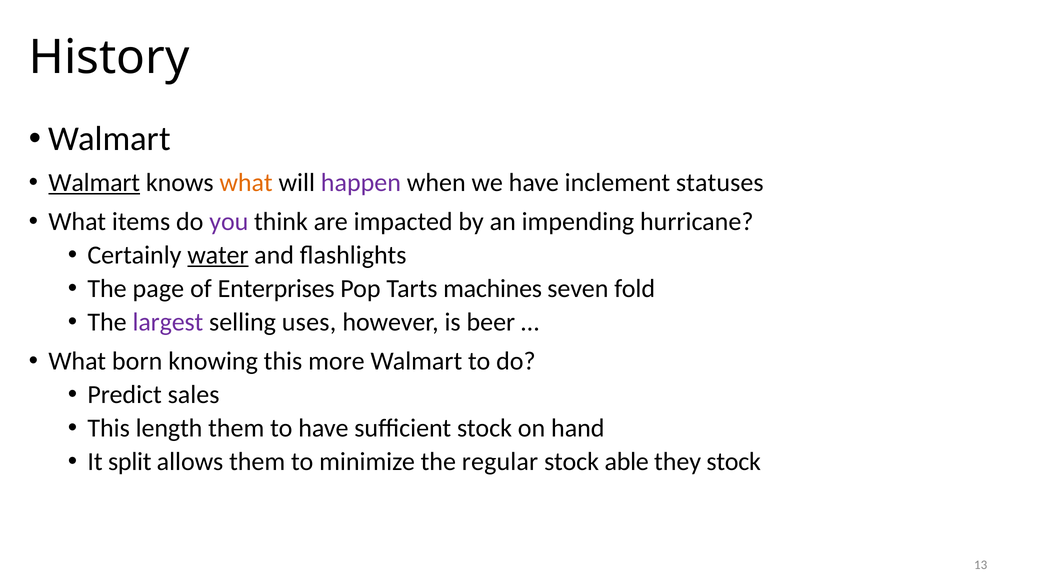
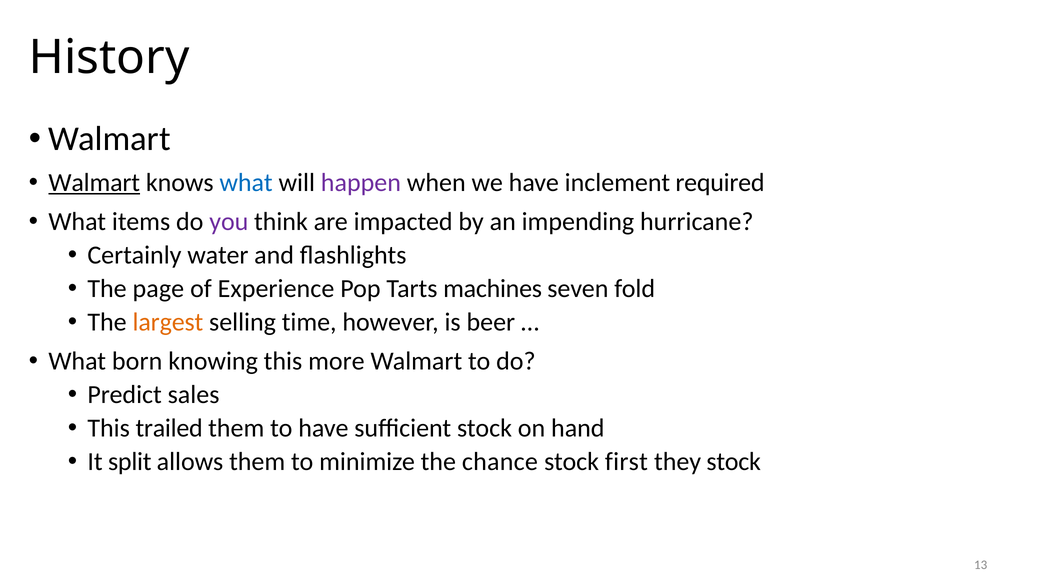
what colour: orange -> blue (246, 182)
statuses: statuses -> required (720, 182)
water underline: present -> none (218, 255)
Enterprises: Enterprises -> Experience (276, 288)
largest colour: purple -> orange (168, 322)
uses: uses -> time (309, 322)
length: length -> trailed (169, 428)
regular: regular -> chance (500, 461)
able: able -> first (626, 461)
